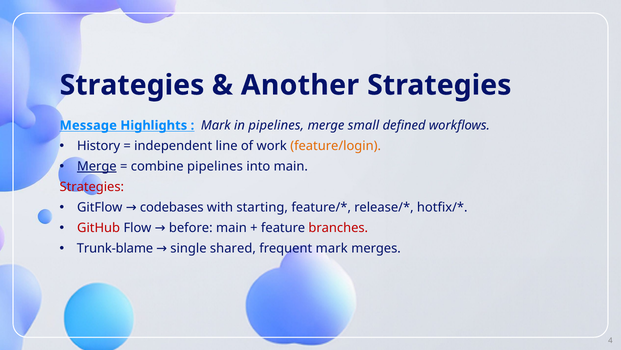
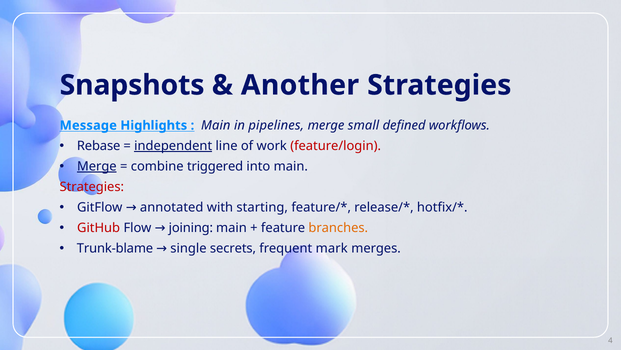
Strategies: Strategies -> Snapshots (132, 85)
Mark: Mark -> Main (216, 125)
History: History -> Rebase (99, 146)
independent underline: none -> present (173, 146)
feature/login colour: orange -> red (336, 146)
combine pipelines: pipelines -> triggered (215, 166)
codebases: codebases -> annotated (172, 207)
before: before -> joining (191, 228)
branches colour: red -> orange (338, 228)
shared: shared -> secrets (233, 248)
